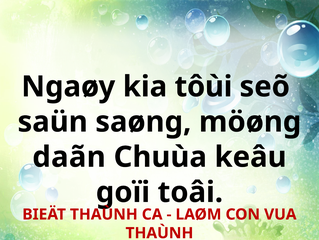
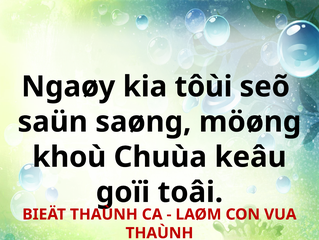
daãn: daãn -> khoù (69, 157)
